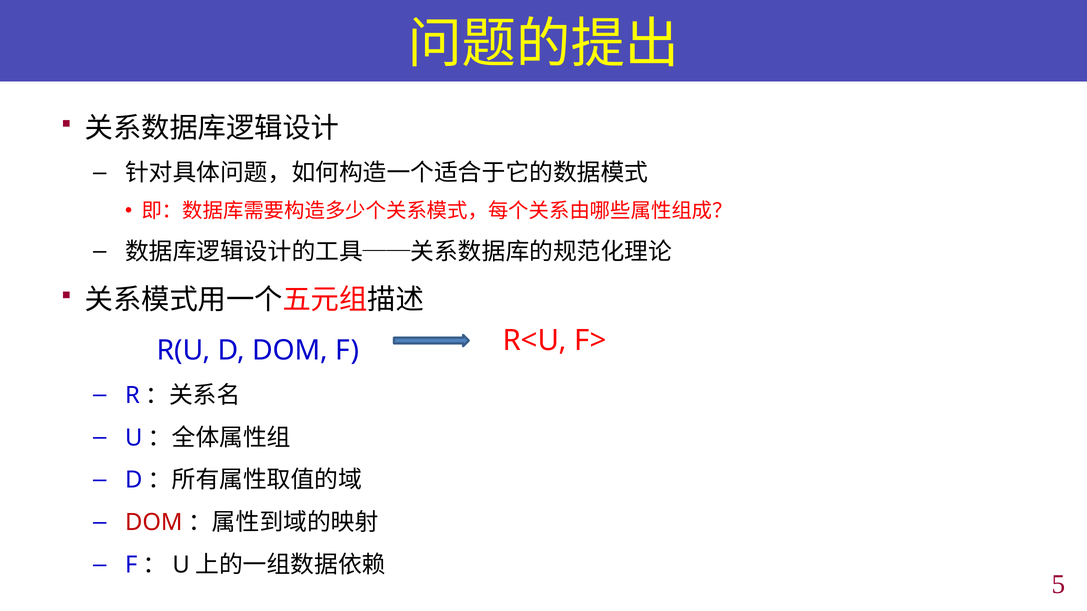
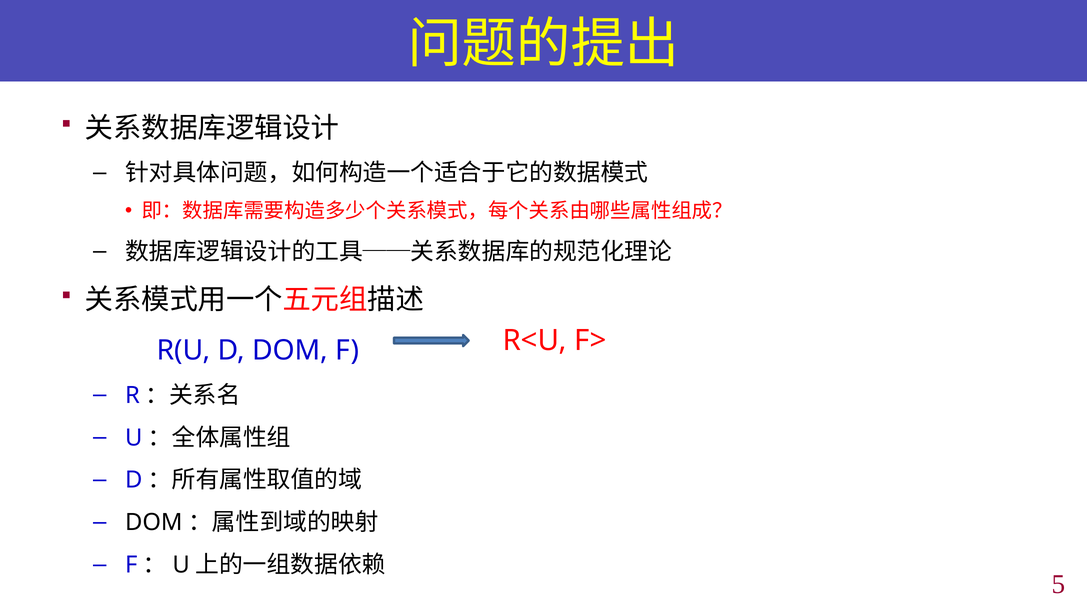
DOM colour: red -> black (154, 523)
